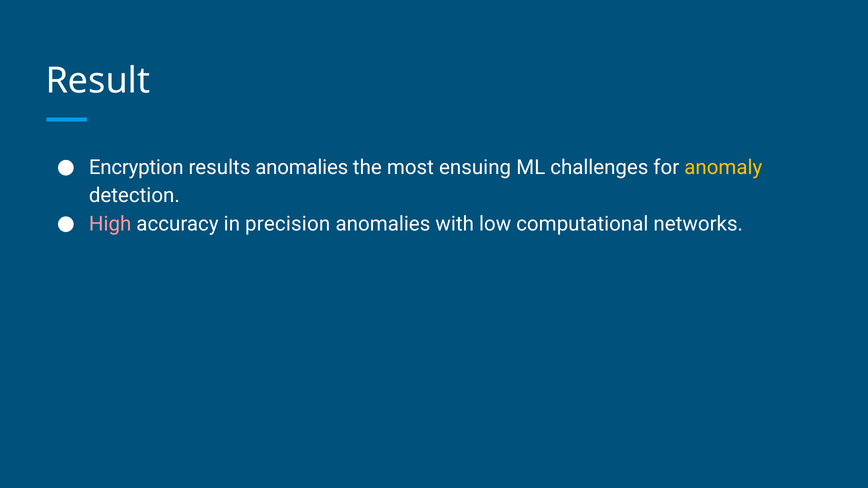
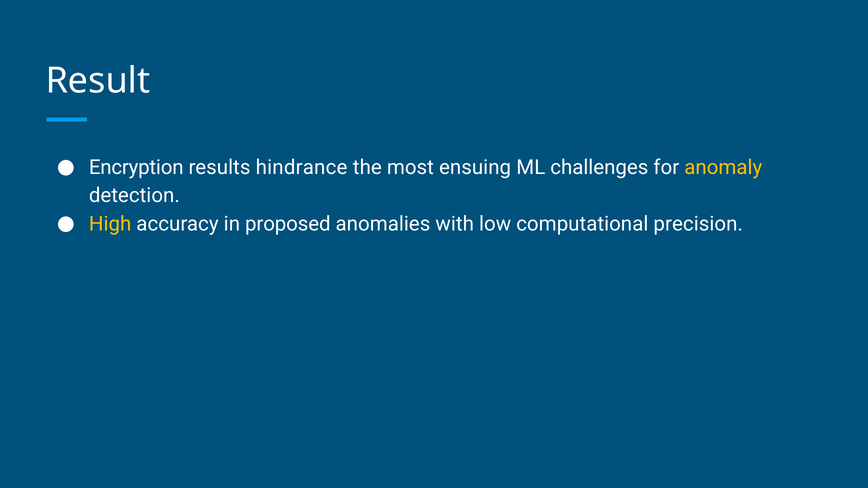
results anomalies: anomalies -> hindrance (302, 167)
High colour: pink -> yellow (110, 224)
precision: precision -> proposed (288, 224)
networks: networks -> precision (698, 224)
